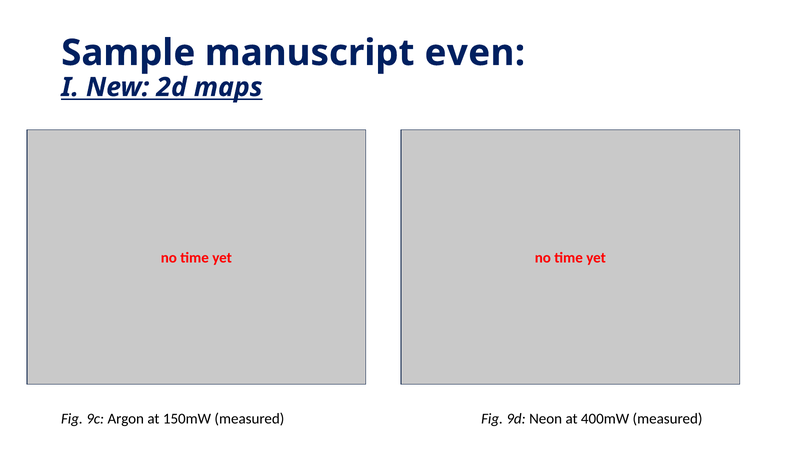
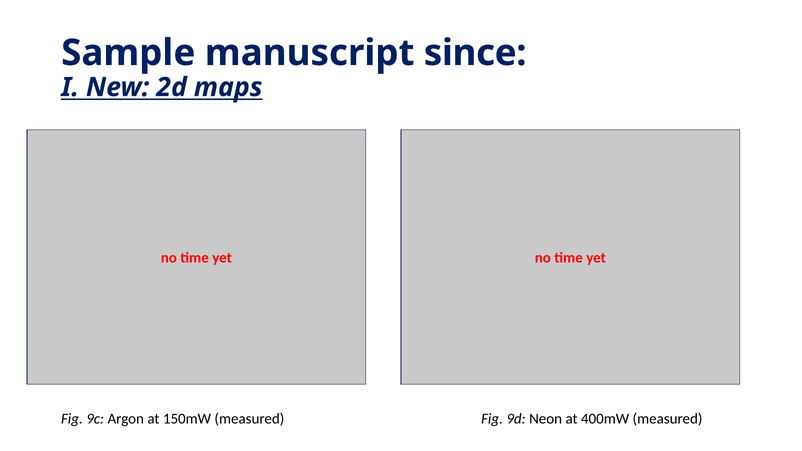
even: even -> since (475, 53)
